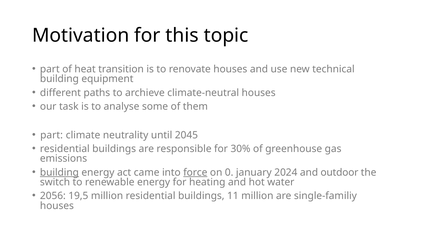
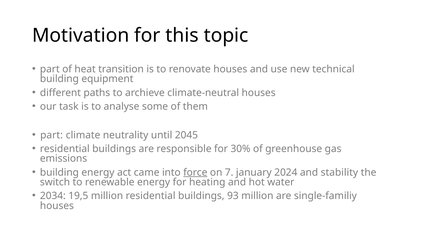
building underline: present -> none (59, 172)
0: 0 -> 7 (229, 172)
outdoor: outdoor -> stability (339, 172)
2056: 2056 -> 2034 (53, 196)
11: 11 -> 93 (233, 196)
